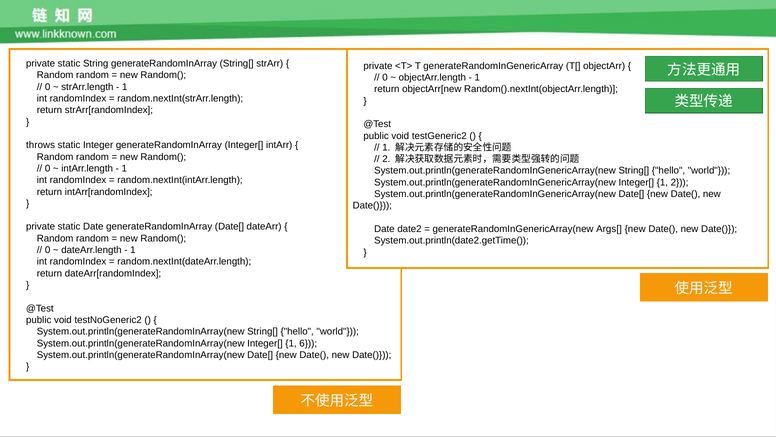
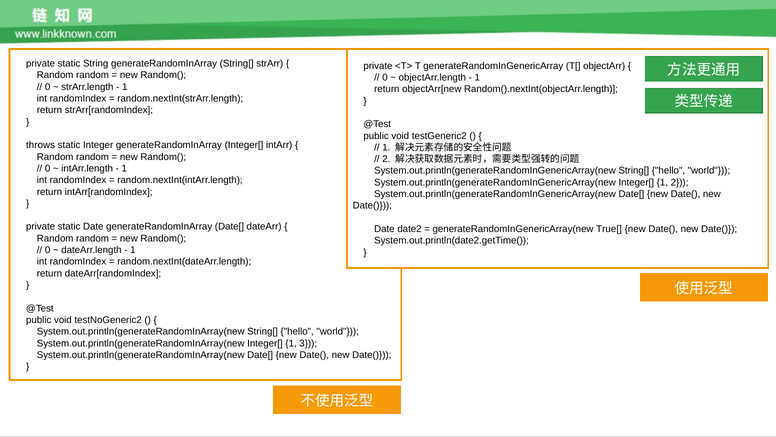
Args[: Args[ -> True[ (609, 229)
6: 6 -> 3 (308, 343)
